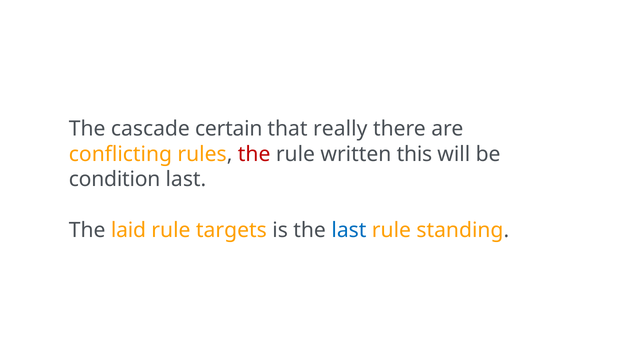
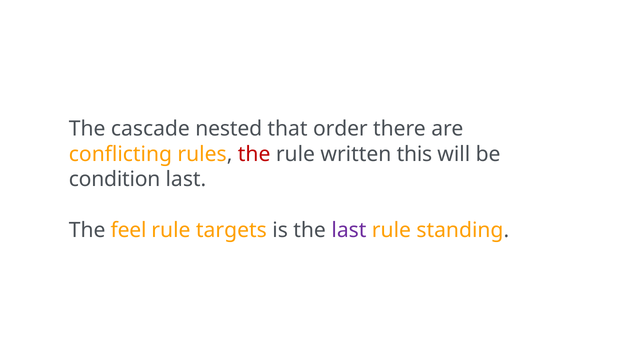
certain: certain -> nested (229, 129)
really: really -> order (340, 129)
laid: laid -> feel (129, 230)
last colour: blue -> purple (349, 230)
